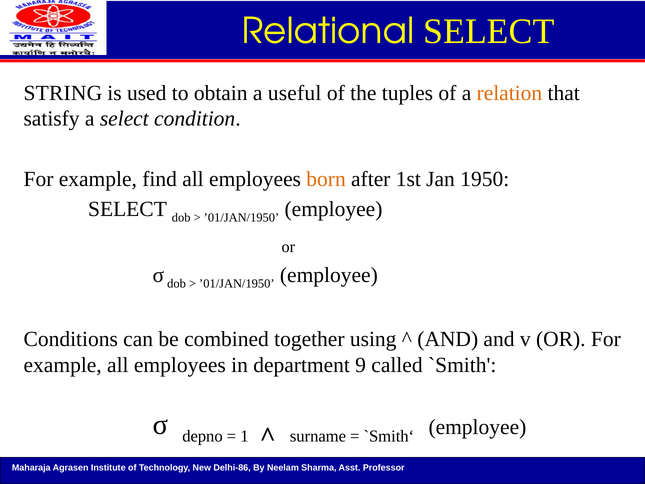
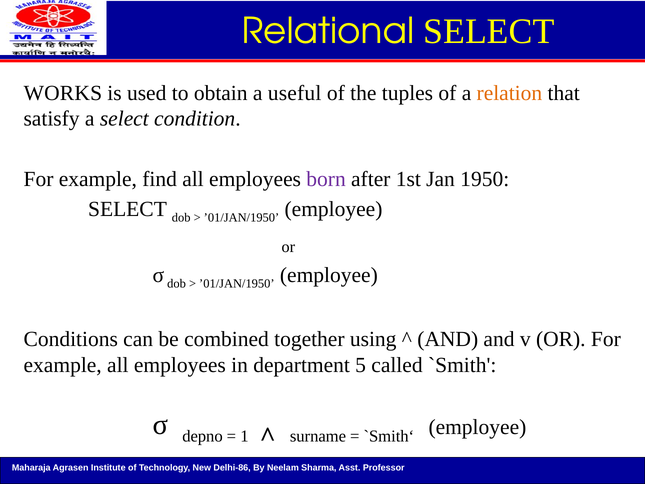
STRING: STRING -> WORKS (63, 93)
born colour: orange -> purple (326, 179)
9: 9 -> 5 (361, 365)
